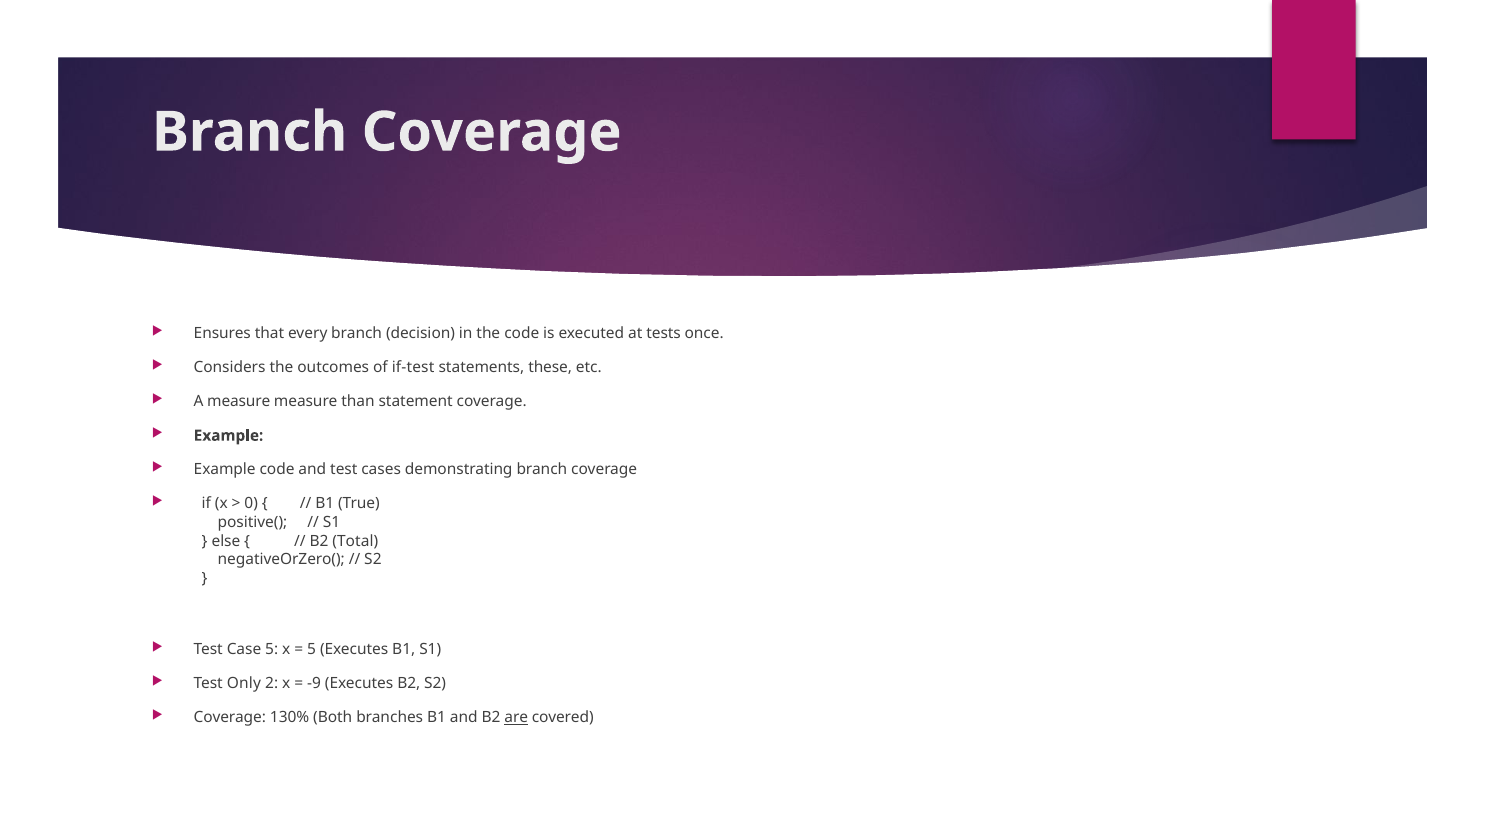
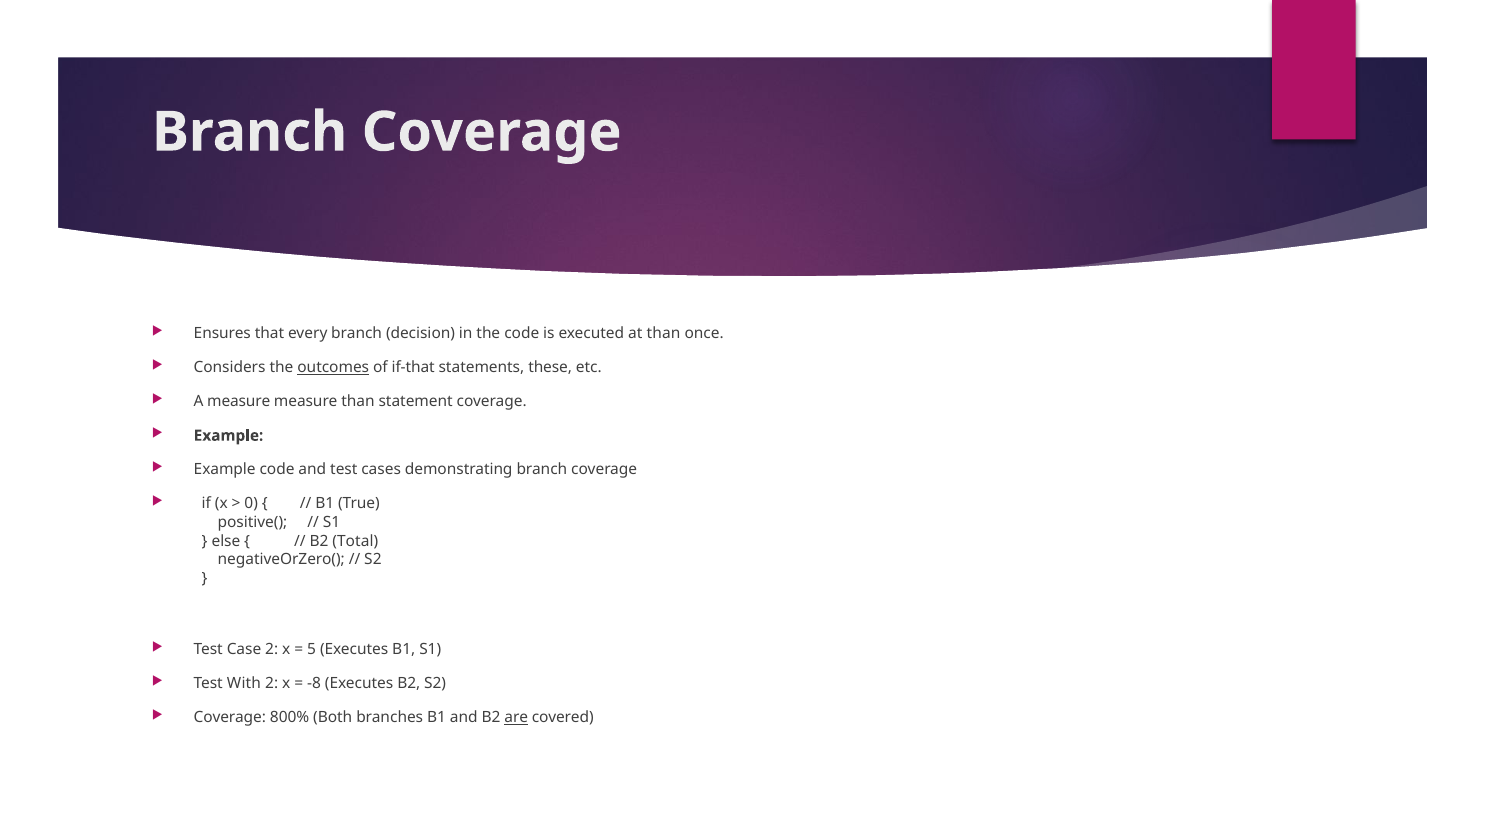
at tests: tests -> than (663, 333)
outcomes underline: none -> present (333, 367)
if-test: if-test -> if-that (413, 367)
Case 5: 5 -> 2 (272, 649)
Only: Only -> With (244, 684)
-9: -9 -> -8 (314, 684)
130%: 130% -> 800% (290, 718)
